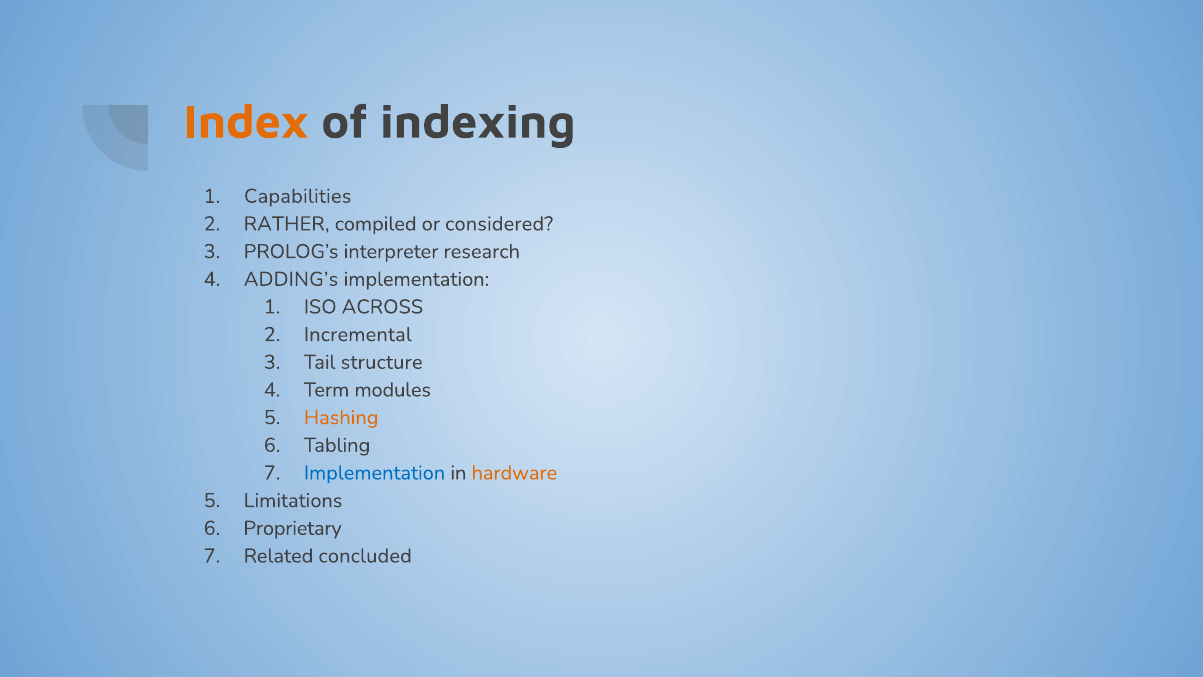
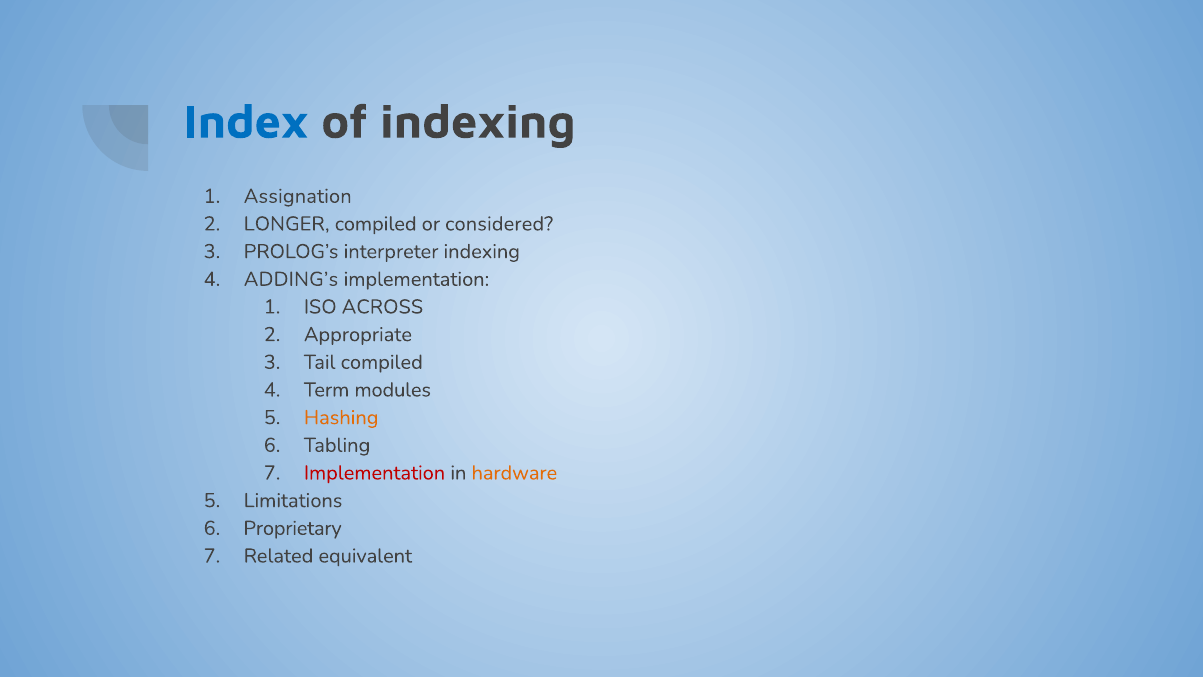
Index colour: orange -> blue (246, 122)
Capabilities: Capabilities -> Assignation (298, 196)
RATHER: RATHER -> LONGER (287, 224)
interpreter research: research -> indexing (482, 251)
Incremental: Incremental -> Appropriate (358, 334)
Tail structure: structure -> compiled (382, 362)
Implementation colour: blue -> red (375, 473)
concluded: concluded -> equivalent (365, 556)
